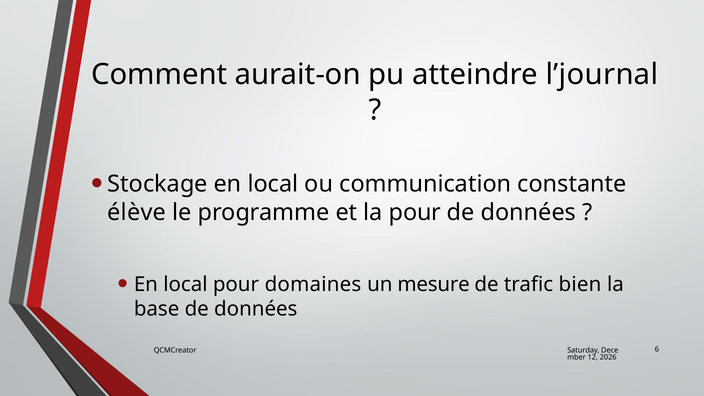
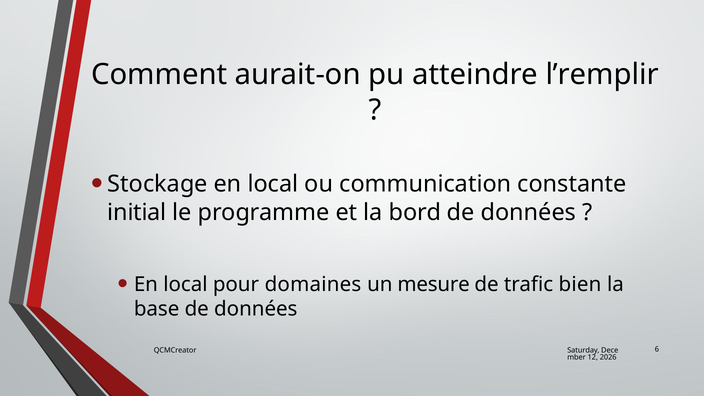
l’journal: l’journal -> l’remplir (602, 75)
élève: élève -> initial (137, 212)
la pour: pour -> bord (415, 212)
